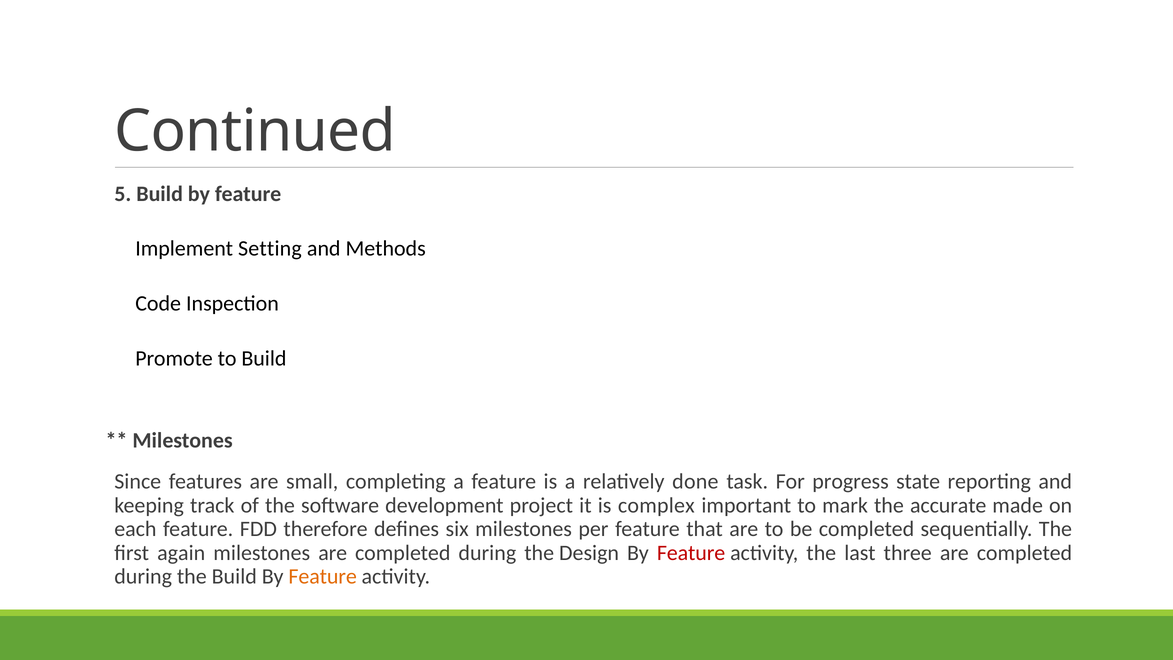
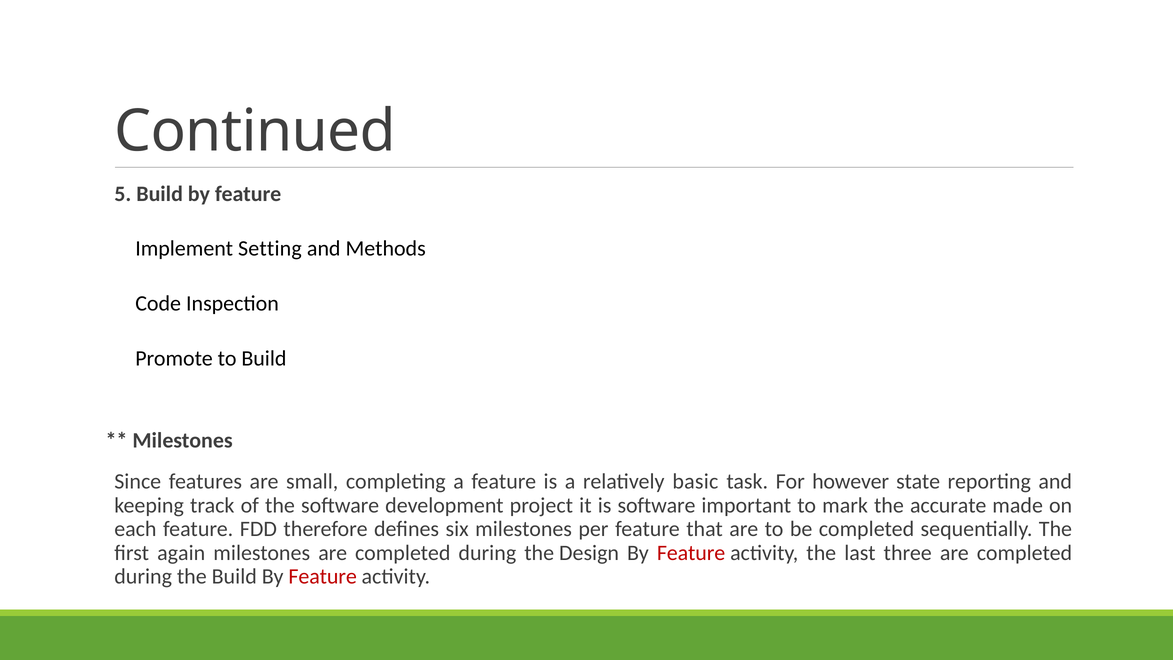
done: done -> basic (695, 481)
progress: progress -> however (851, 481)
is complex: complex -> software (657, 505)
Feature colour: orange -> red (323, 576)
